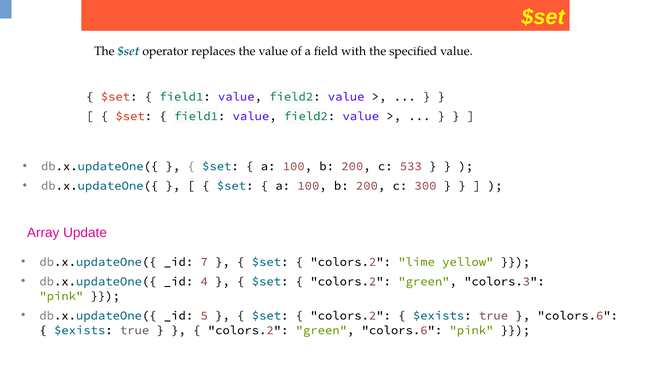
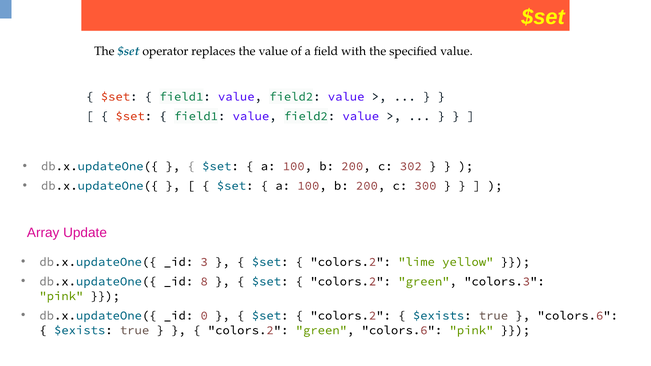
533: 533 -> 302 (411, 166)
7: 7 -> 3 (204, 262)
4: 4 -> 8 (204, 281)
5: 5 -> 0 (204, 316)
